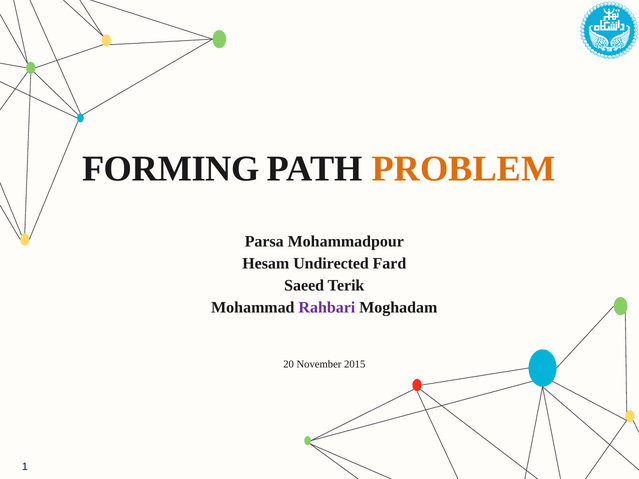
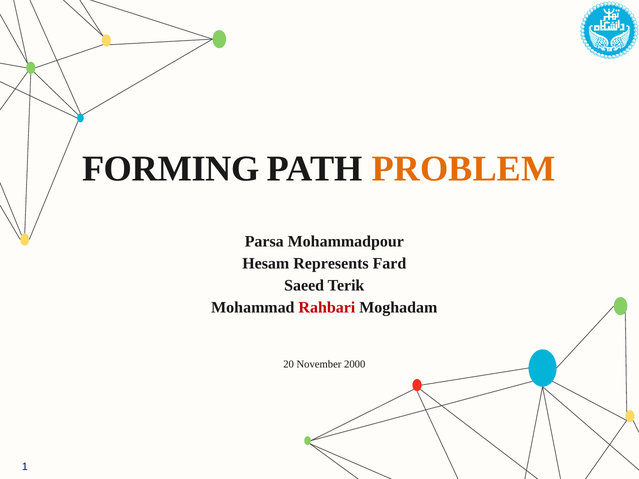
Undirected: Undirected -> Represents (331, 264)
Rahbari colour: purple -> red (327, 308)
2015: 2015 -> 2000 (355, 364)
